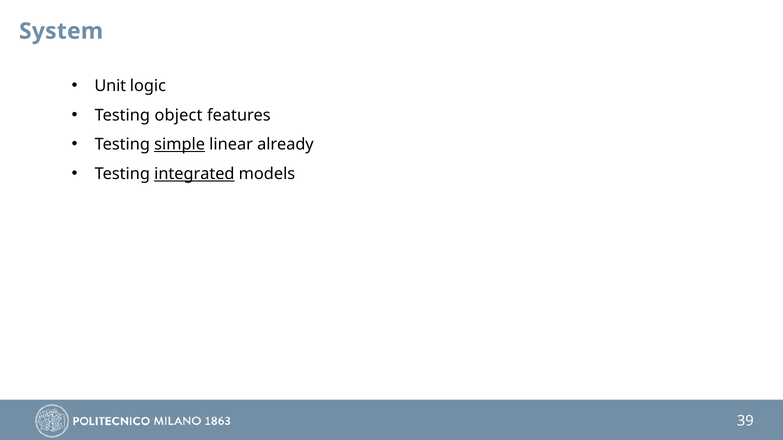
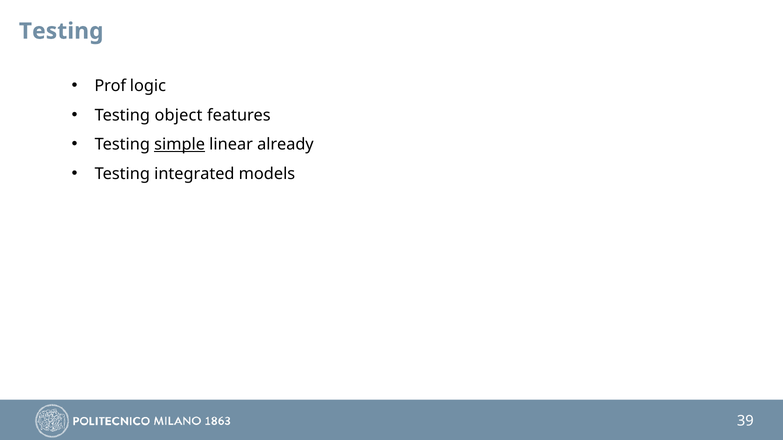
System: System -> Testing (61, 31)
Unit: Unit -> Prof (110, 86)
integrated underline: present -> none (194, 174)
